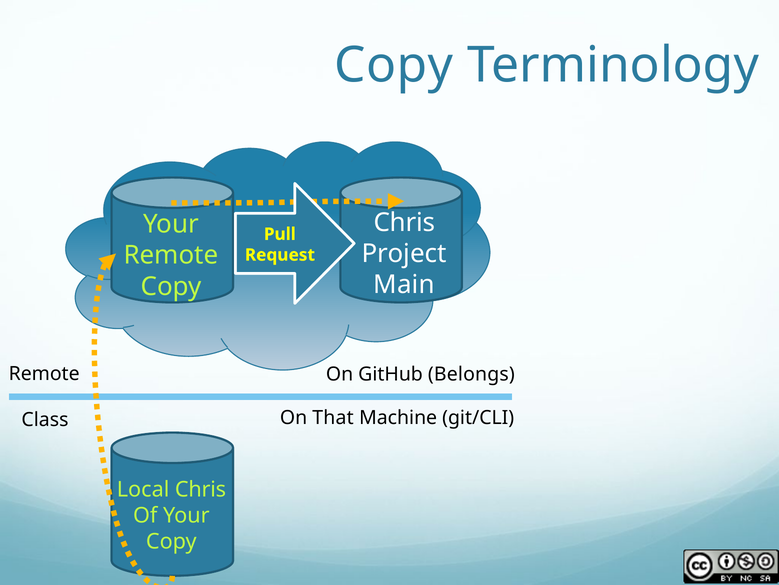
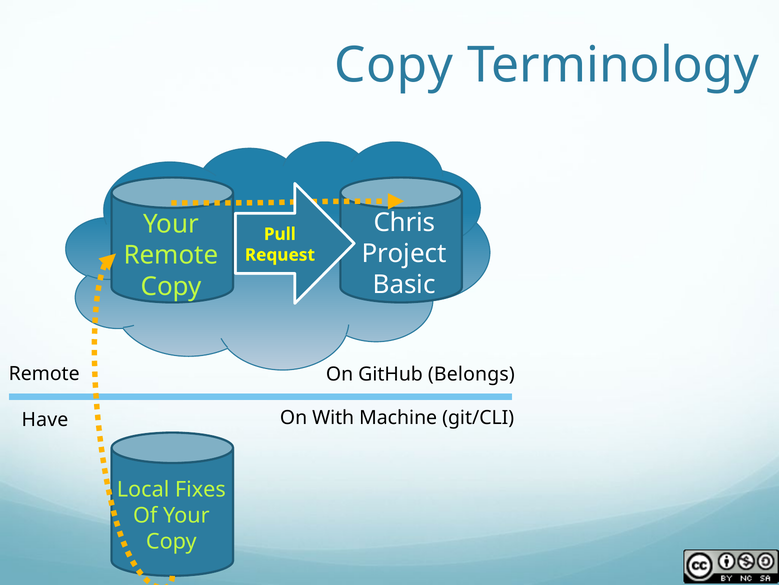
Main: Main -> Basic (404, 285)
That: That -> With (333, 417)
Class: Class -> Have (45, 419)
Chris: Chris -> Fixes (200, 489)
